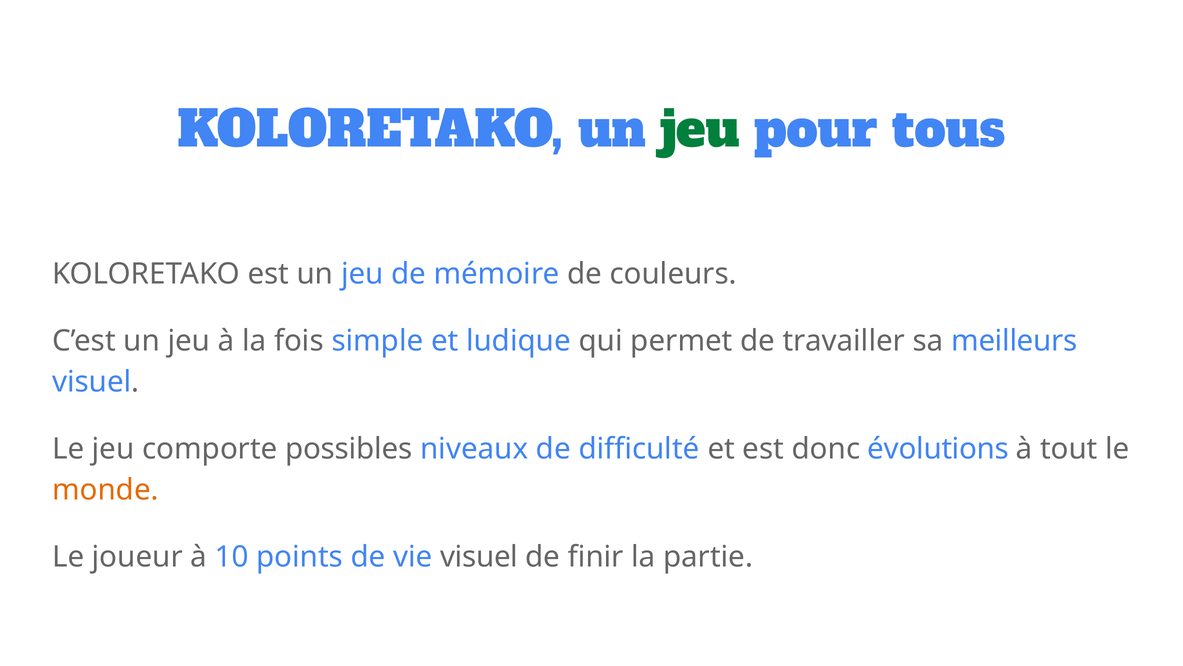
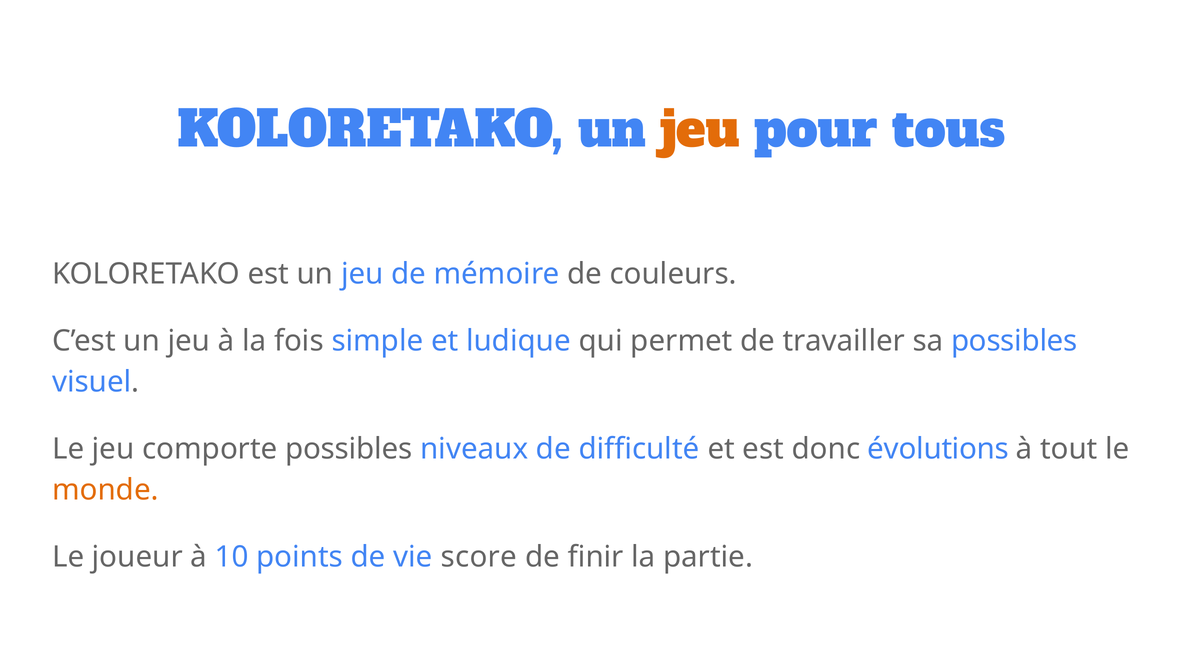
jeu colour: green -> orange (700, 130)
sa meilleurs: meilleurs -> possibles (1014, 341)
vie visuel: visuel -> score (479, 557)
